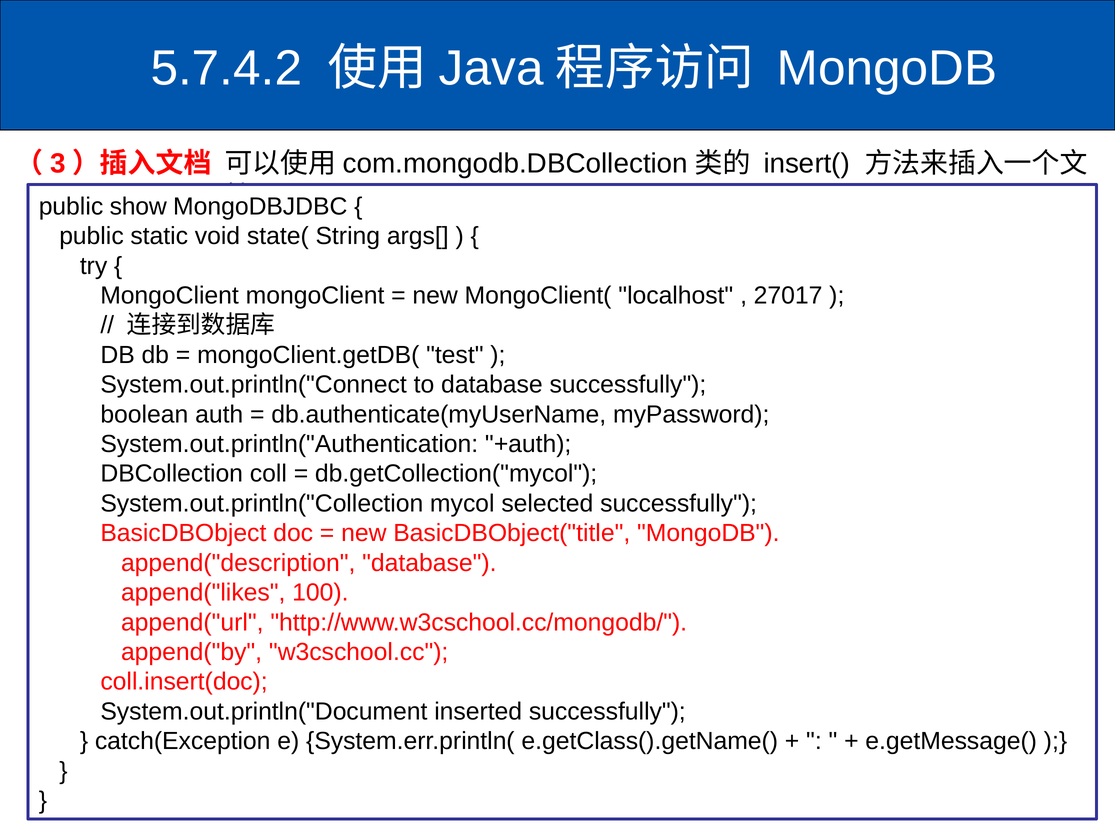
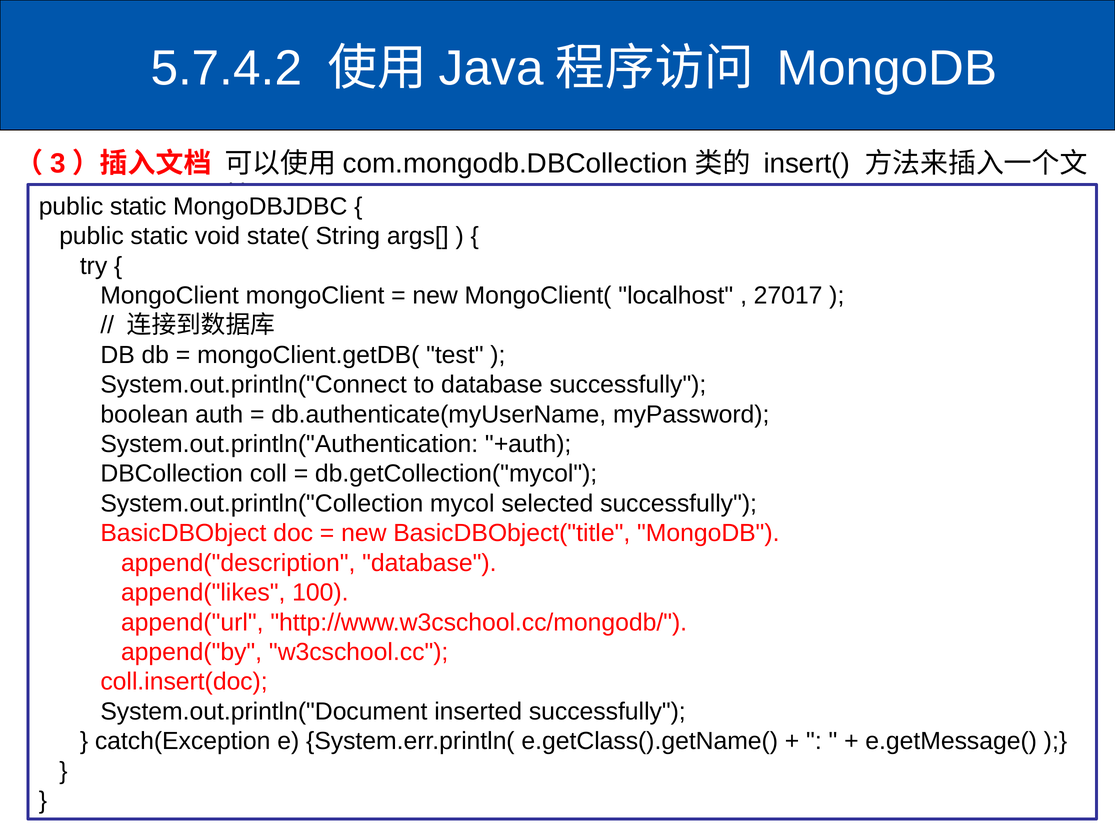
show: show -> static (138, 206)
